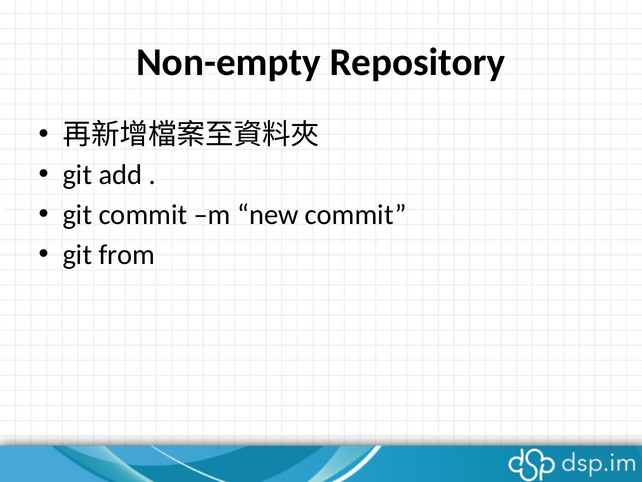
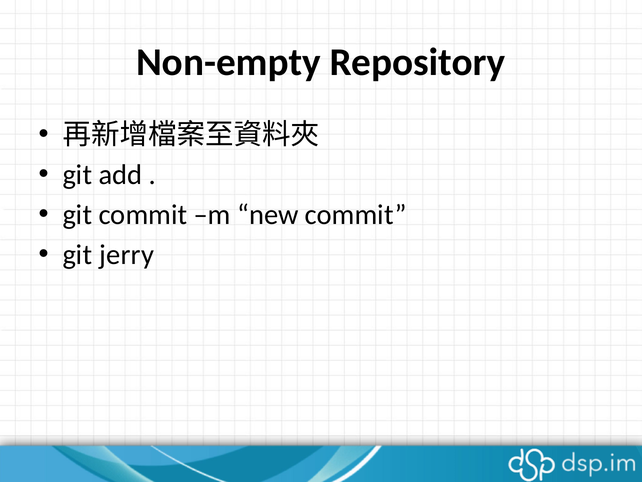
from: from -> jerry (126, 255)
